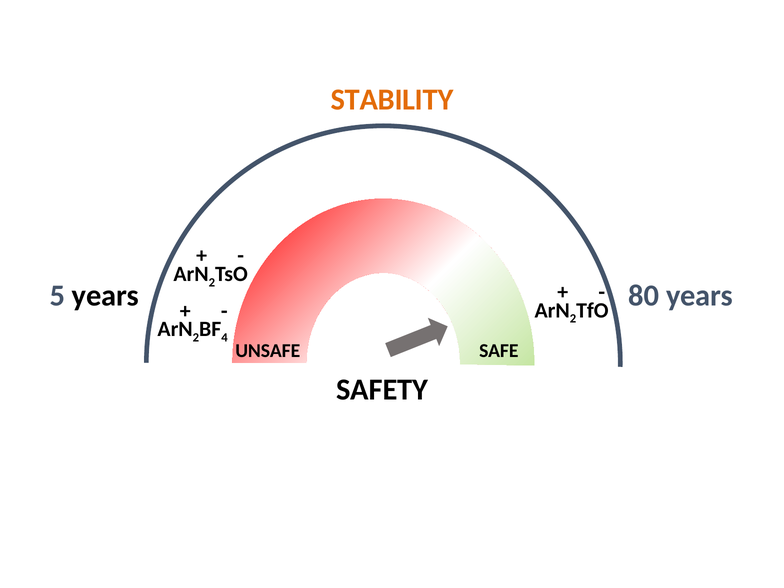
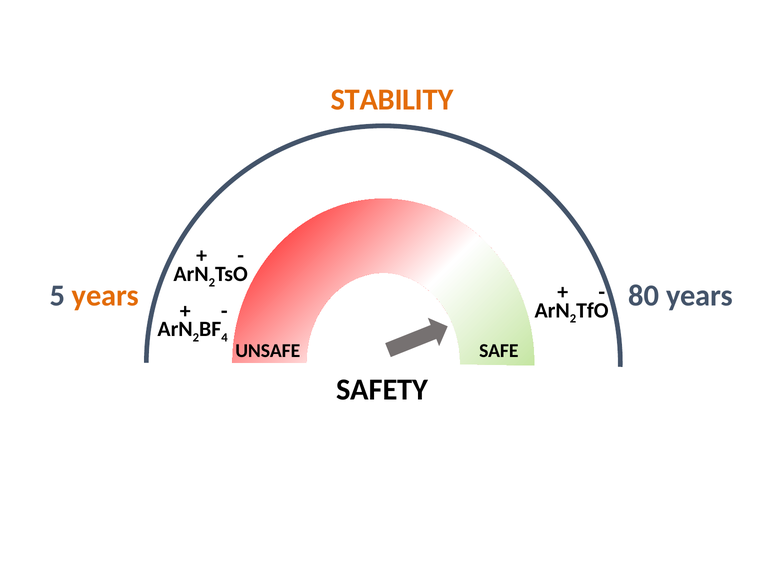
years colour: black -> orange (105, 296)
